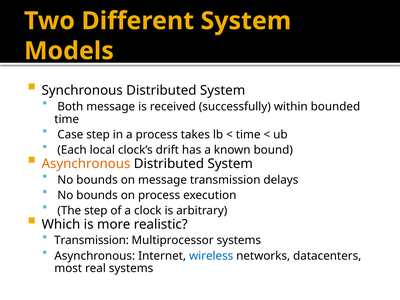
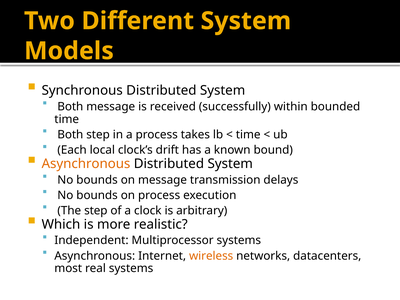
Case: Case -> Both (70, 135)
Transmission: Transmission -> Independent (91, 240)
wireless colour: blue -> orange (211, 256)
